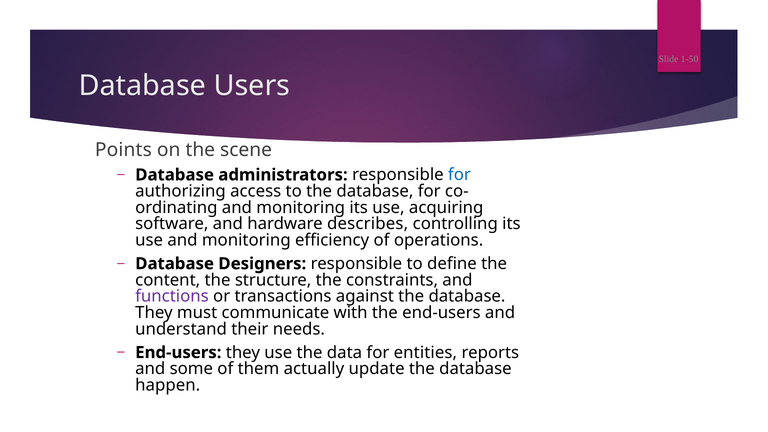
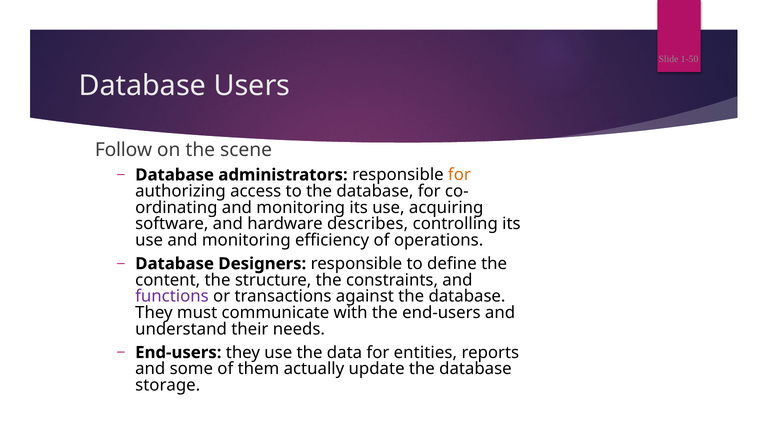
Points: Points -> Follow (124, 150)
for colour: blue -> orange (459, 175)
happen: happen -> storage (168, 385)
